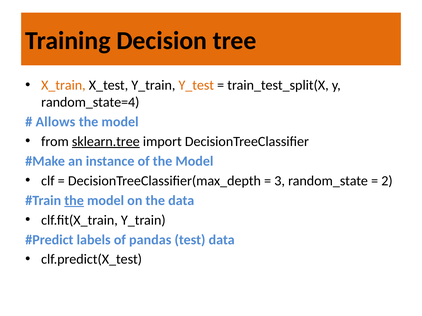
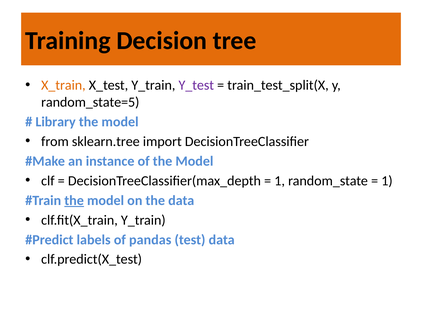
Y_test colour: orange -> purple (196, 85)
random_state=4: random_state=4 -> random_state=5 (90, 102)
Allows: Allows -> Library (56, 122)
sklearn.tree underline: present -> none (106, 142)
3: 3 -> 1 (280, 181)
2: 2 -> 1 (387, 181)
